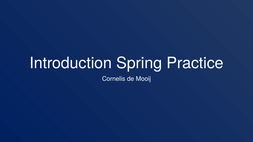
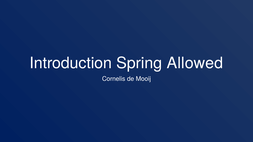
Practice: Practice -> Allowed (195, 63)
